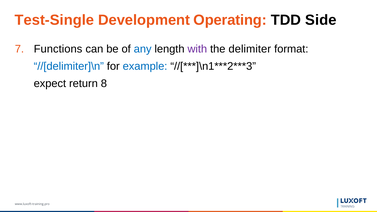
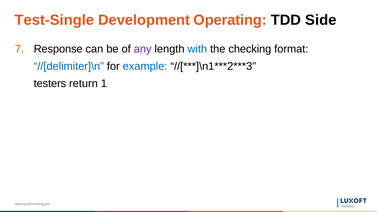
Functions: Functions -> Response (58, 49)
any colour: blue -> purple (143, 49)
with colour: purple -> blue (197, 49)
delimiter: delimiter -> checking (250, 49)
expect: expect -> testers (50, 83)
8: 8 -> 1 (104, 83)
